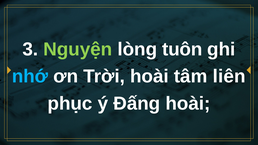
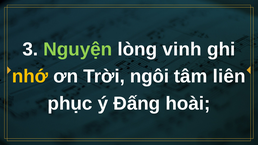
tuôn: tuôn -> vinh (182, 49)
nhớ colour: light blue -> yellow (30, 76)
Trời hoài: hoài -> ngôi (149, 76)
